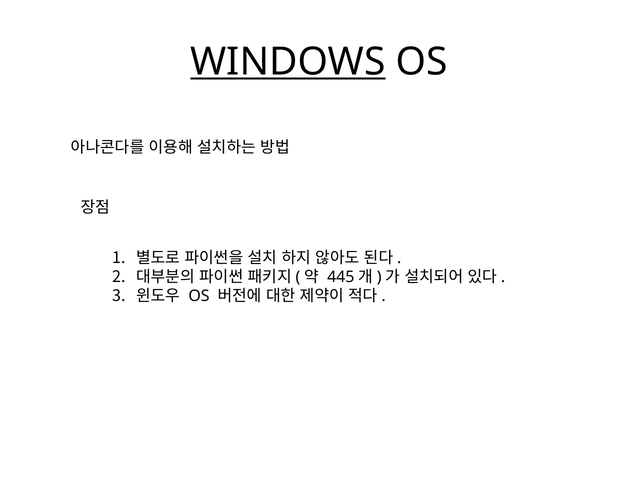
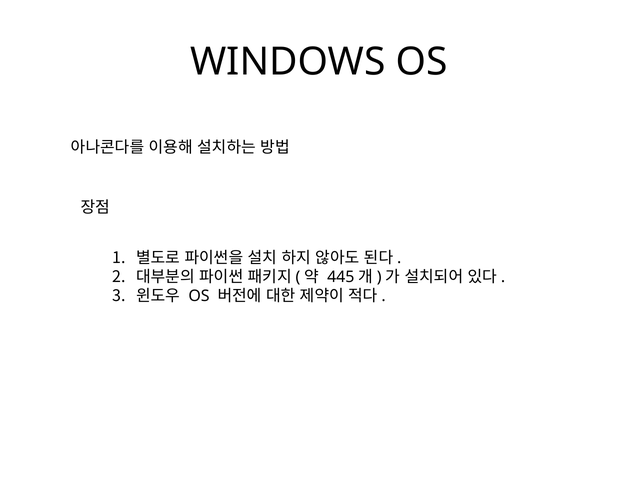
WINDOWS underline: present -> none (288, 62)
